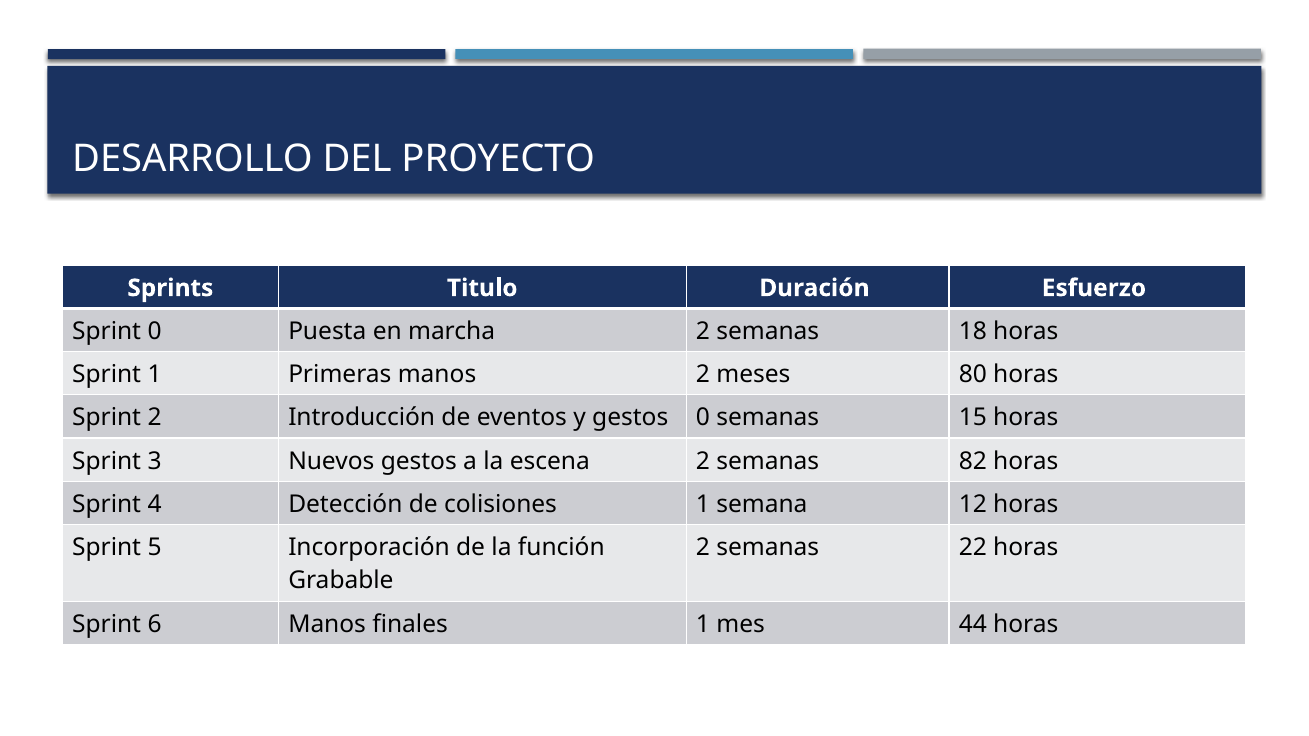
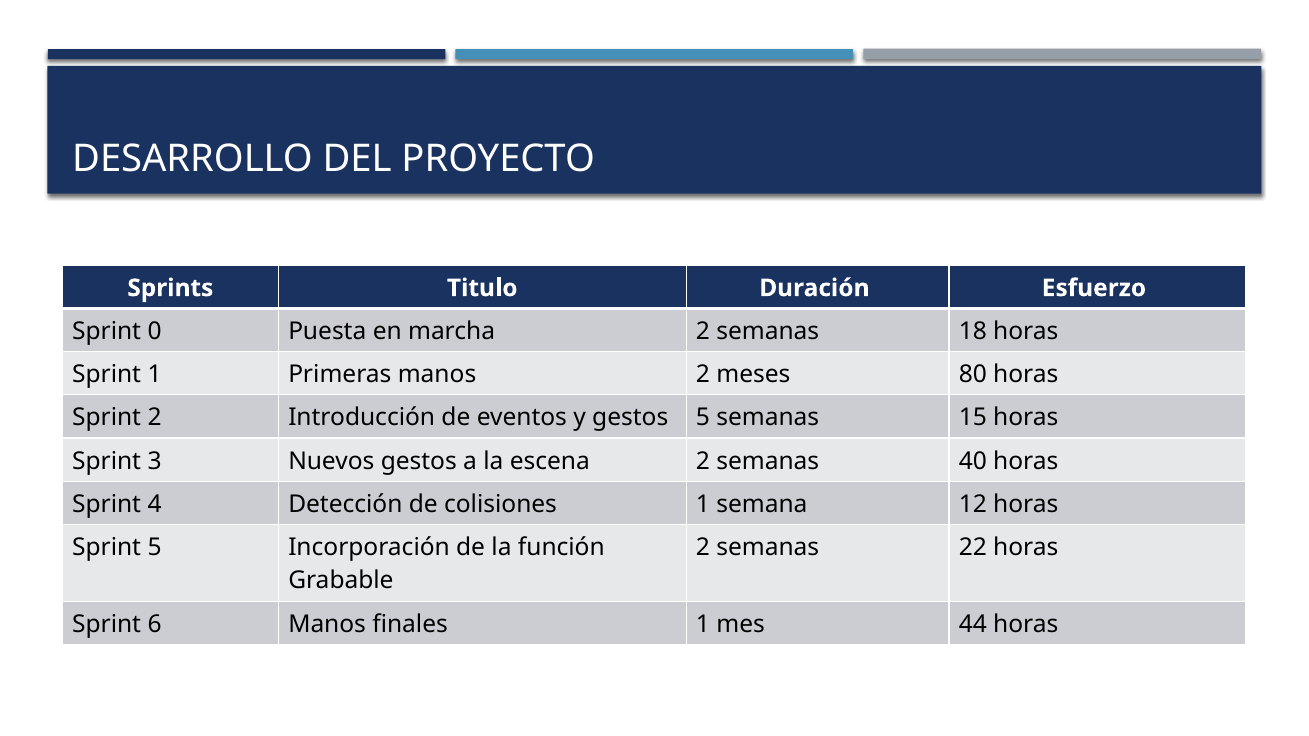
gestos 0: 0 -> 5 (703, 418)
82: 82 -> 40 (973, 461)
